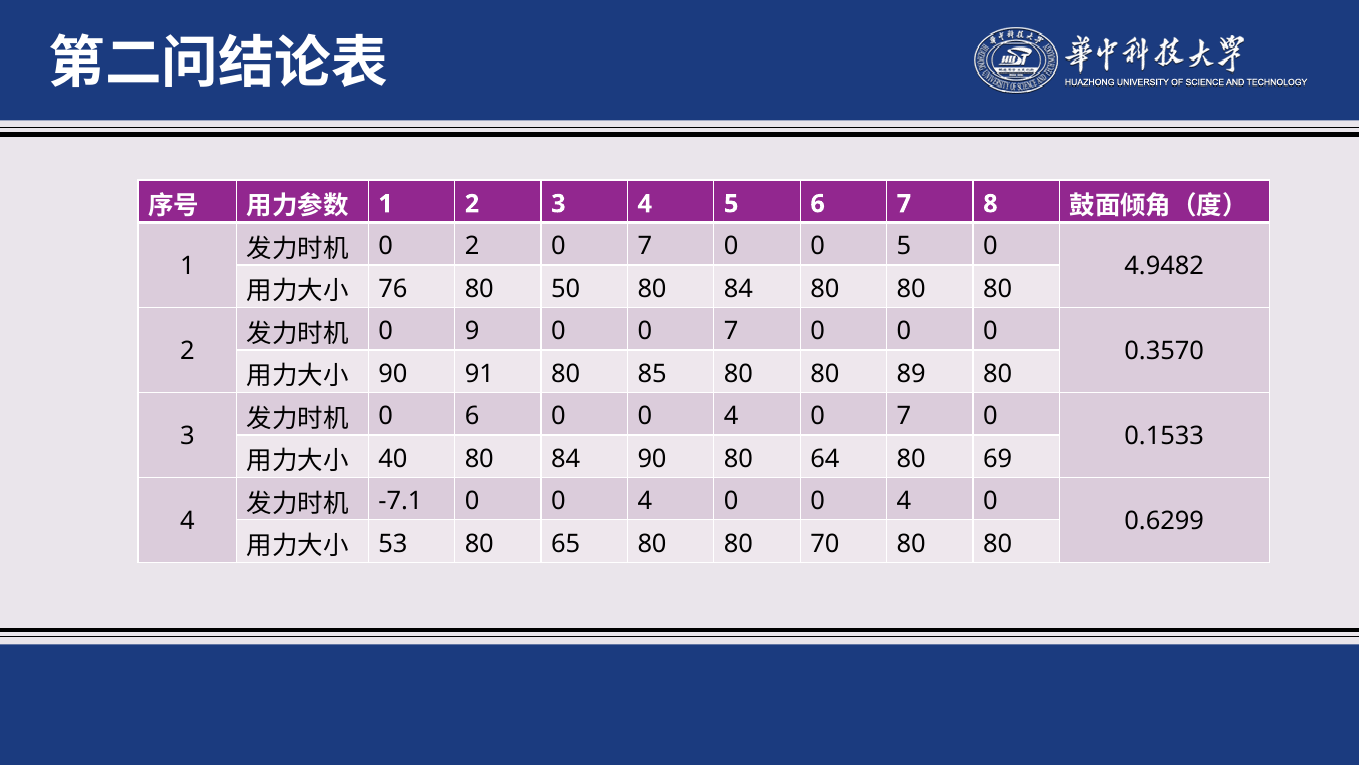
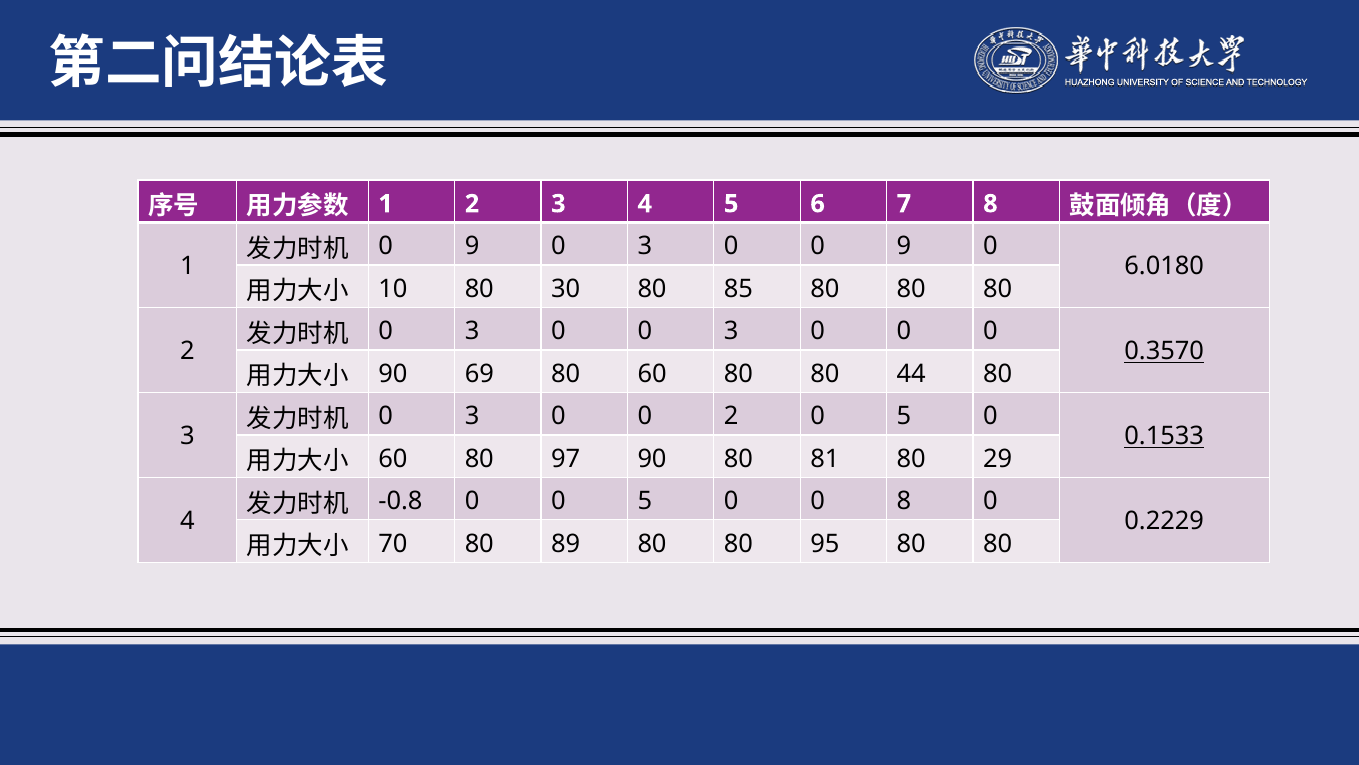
2: 2 -> 9 (472, 246)
7: 7 -> 3 (645, 246)
0 0 5: 5 -> 9 (904, 246)
4.9482: 4.9482 -> 6.0180 (1164, 266)
76: 76 -> 10 (393, 289)
50: 50 -> 30 (566, 289)
84: 84 -> 85 (738, 289)
9: 9 -> 3 (472, 331)
0 0 7: 7 -> 3 (731, 331)
0.3570 underline: none -> present (1164, 351)
91: 91 -> 69 (479, 374)
80 85: 85 -> 60 (652, 374)
89: 89 -> 44 (911, 374)
6: 6 -> 3 (472, 416)
4: 4 -> 2 (731, 416)
7: 7 -> 5 (904, 416)
0.1533 underline: none -> present (1164, 436)
40: 40 -> 60 (393, 458)
84: 84 -> 97 (566, 458)
64: 64 -> 81 (825, 458)
69: 69 -> 29 (998, 458)
-7.1: -7.1 -> -0.8 (400, 501)
4: 4 -> 5 (645, 501)
4: 4 -> 8 (904, 501)
0.6299: 0.6299 -> 0.2229 (1164, 521)
53: 53 -> 70 (393, 543)
65: 65 -> 89 (566, 543)
70: 70 -> 95 (825, 543)
